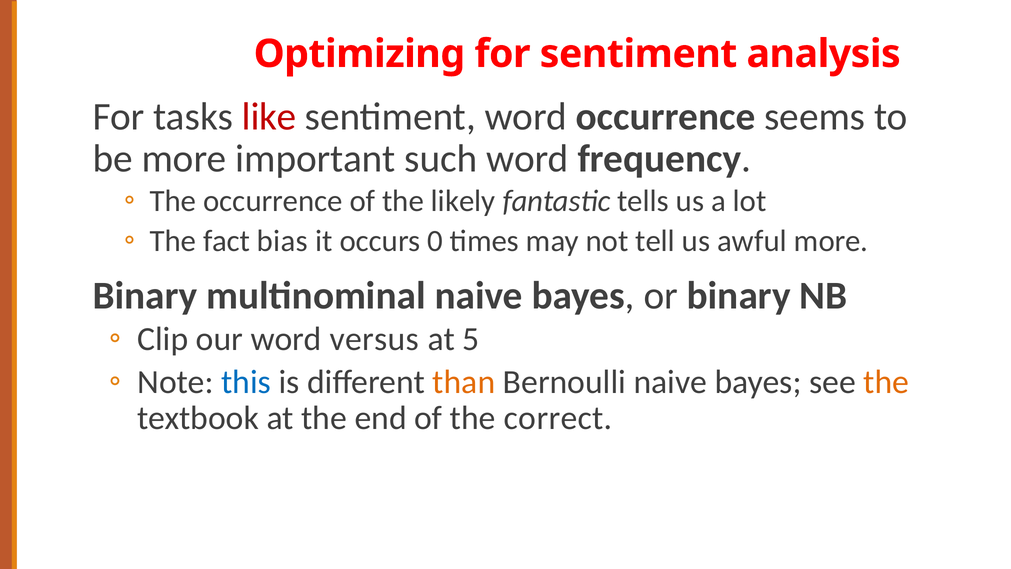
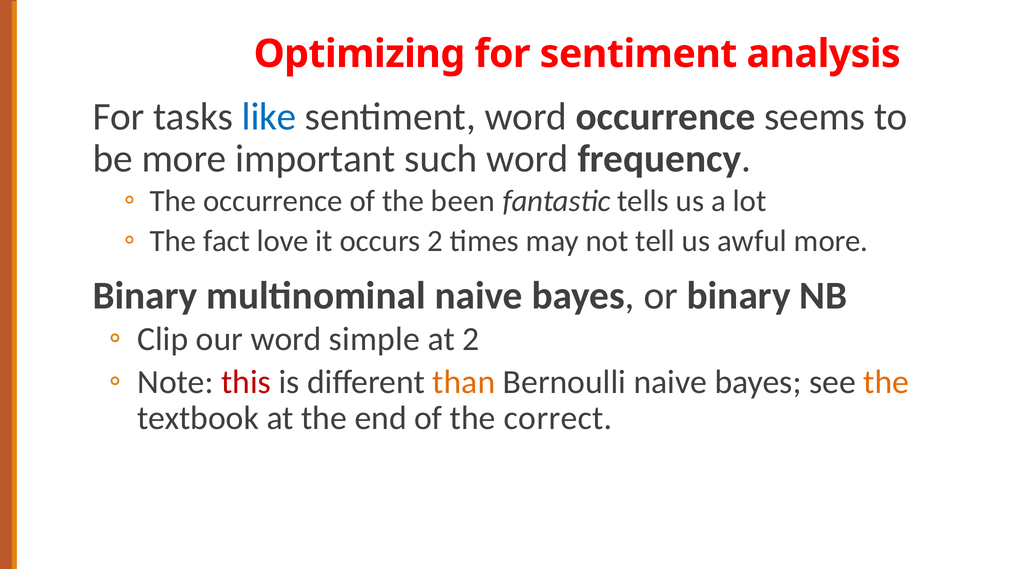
like colour: red -> blue (269, 117)
likely: likely -> been (463, 201)
bias: bias -> love (283, 241)
occurs 0: 0 -> 2 (435, 241)
versus: versus -> simple (374, 339)
at 5: 5 -> 2 (471, 339)
this colour: blue -> red (246, 382)
